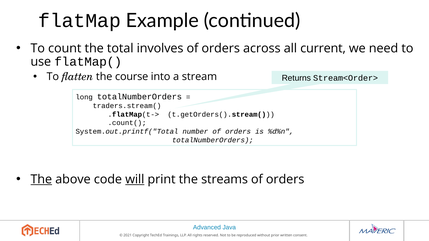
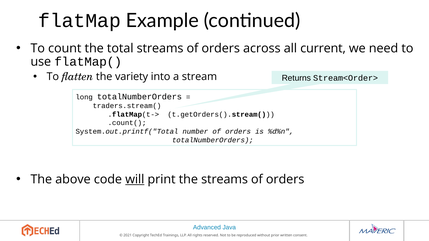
total involves: involves -> streams (160, 48)
course: course -> variety (132, 77)
The underline: present -> none (41, 179)
